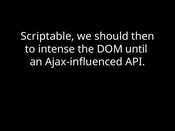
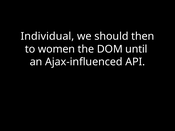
Scriptable: Scriptable -> Individual (47, 36)
intense: intense -> women (56, 49)
